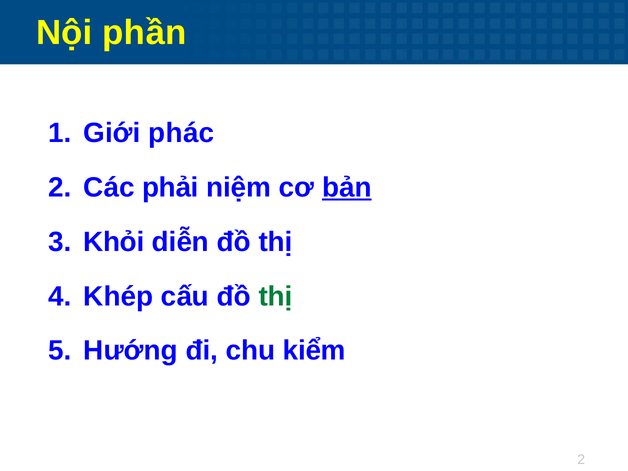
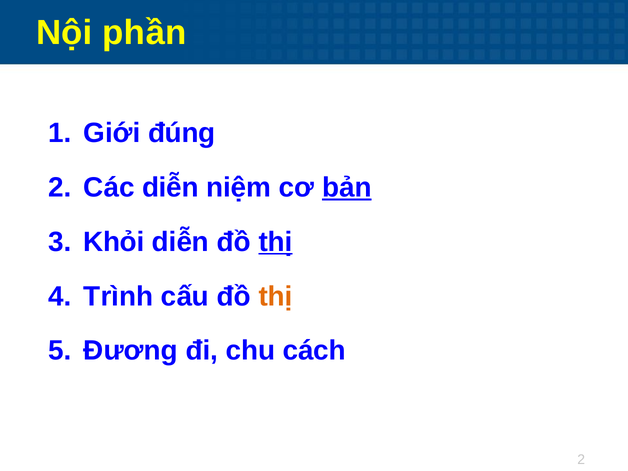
phác: phác -> đúng (182, 133)
Các phải: phải -> diễn (170, 187)
thị underline: none -> present (276, 242)
Khép: Khép -> Trình (118, 296)
thị colour: green -> orange (276, 296)
Hướng: Hướng -> Đương (131, 351)
kiểm: kiểm -> cách (314, 351)
